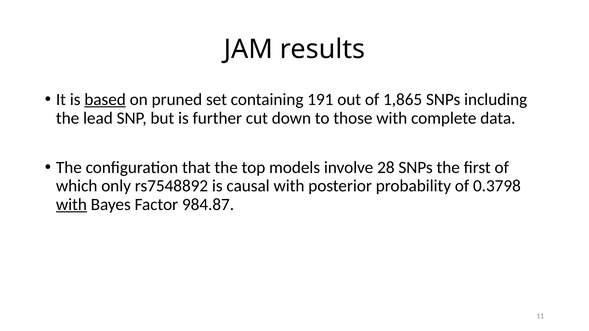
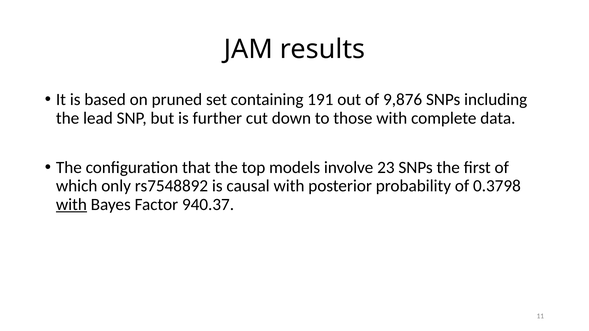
based underline: present -> none (105, 100)
1,865: 1,865 -> 9,876 (403, 100)
28: 28 -> 23 (386, 168)
984.87: 984.87 -> 940.37 (208, 205)
